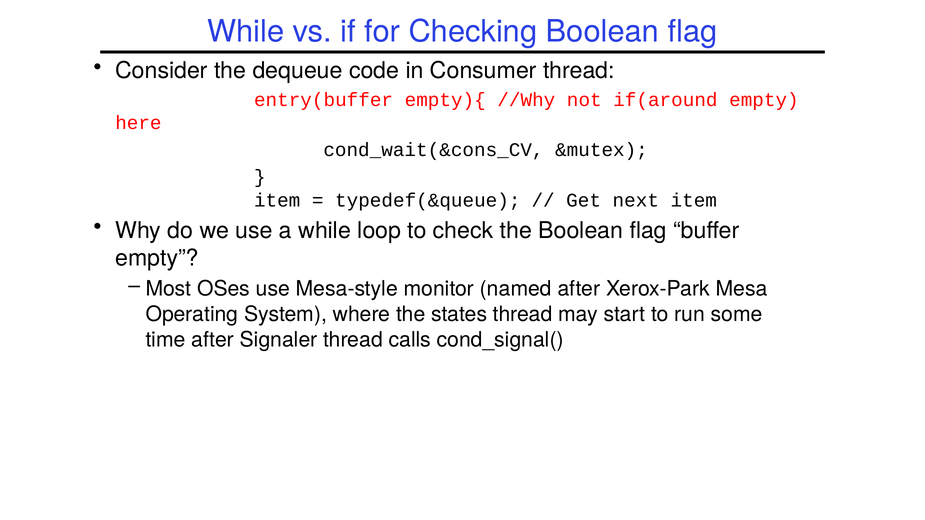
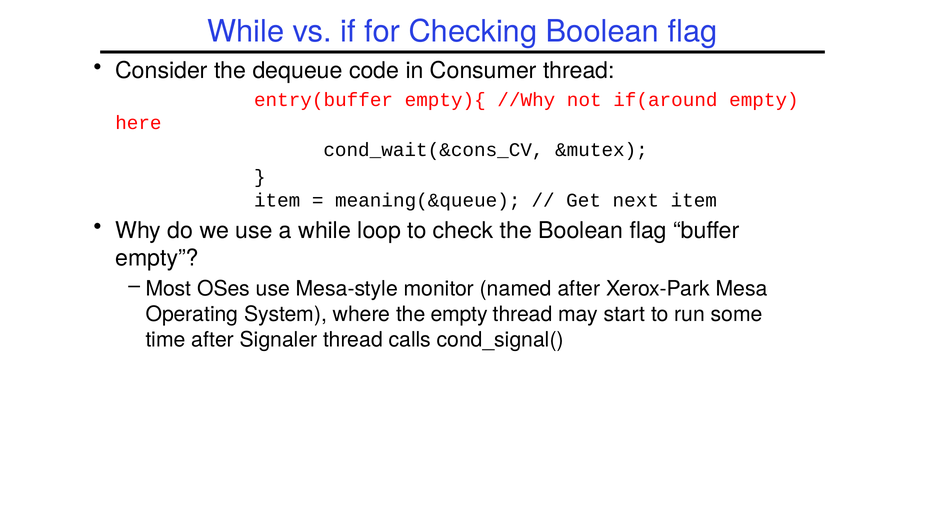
typedef(&queue: typedef(&queue -> meaning(&queue (428, 200)
the states: states -> empty (459, 314)
